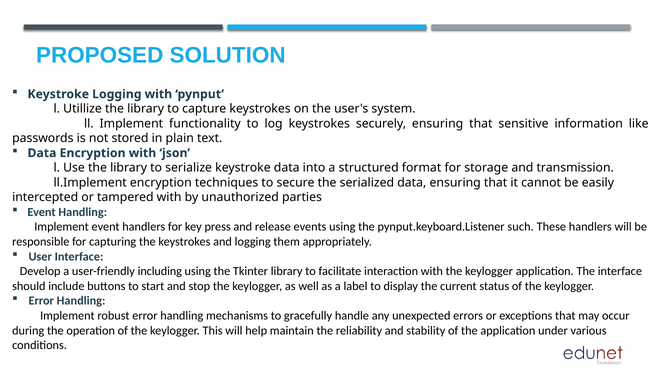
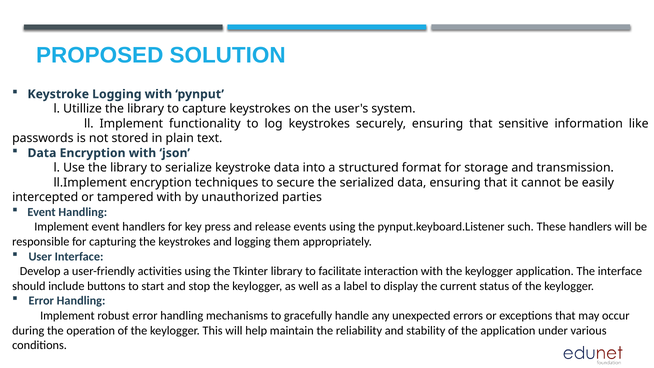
including: including -> activities (160, 271)
